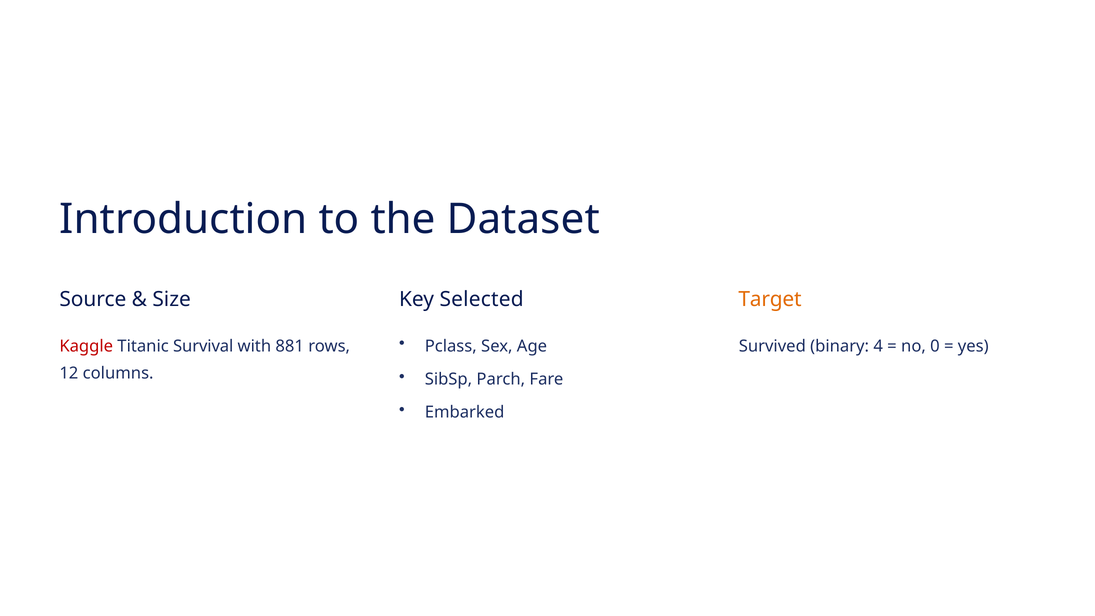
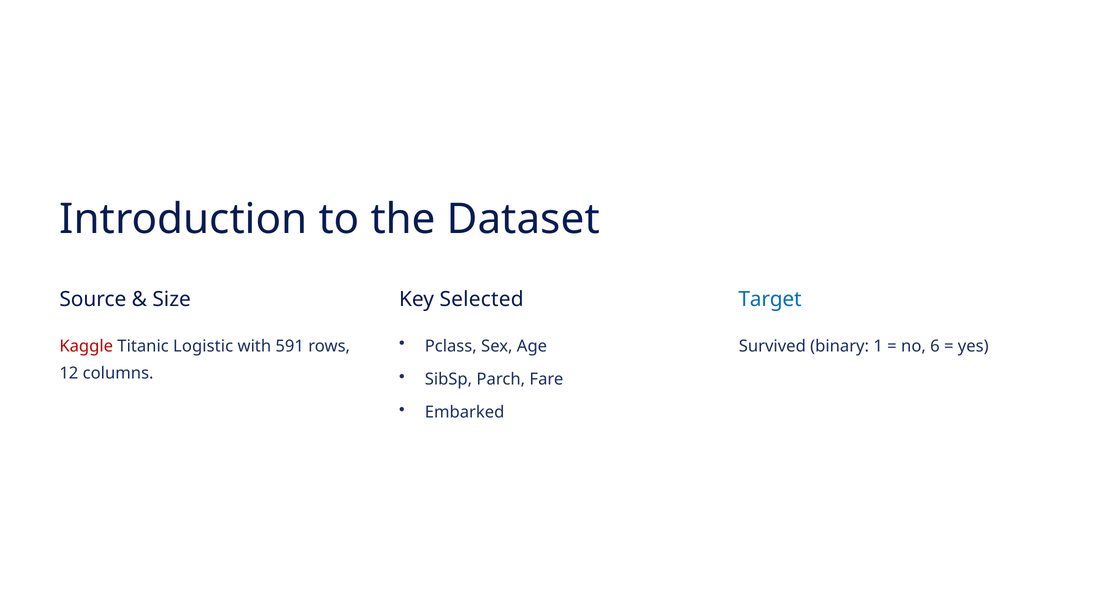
Target colour: orange -> blue (770, 299)
Survival: Survival -> Logistic (203, 346)
881: 881 -> 591 (290, 346)
4: 4 -> 1 (878, 346)
0: 0 -> 6 (935, 346)
